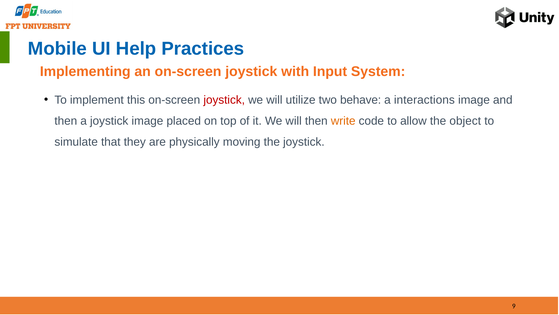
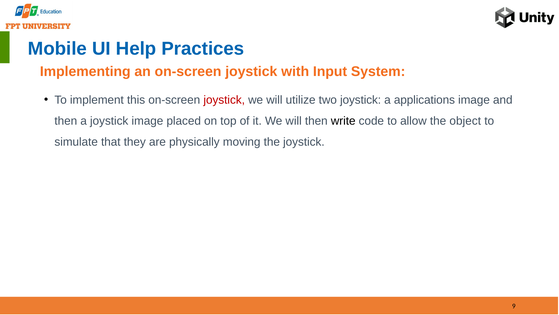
two behave: behave -> joystick (361, 100)
interactions: interactions -> applications (424, 100)
write colour: orange -> black (343, 121)
